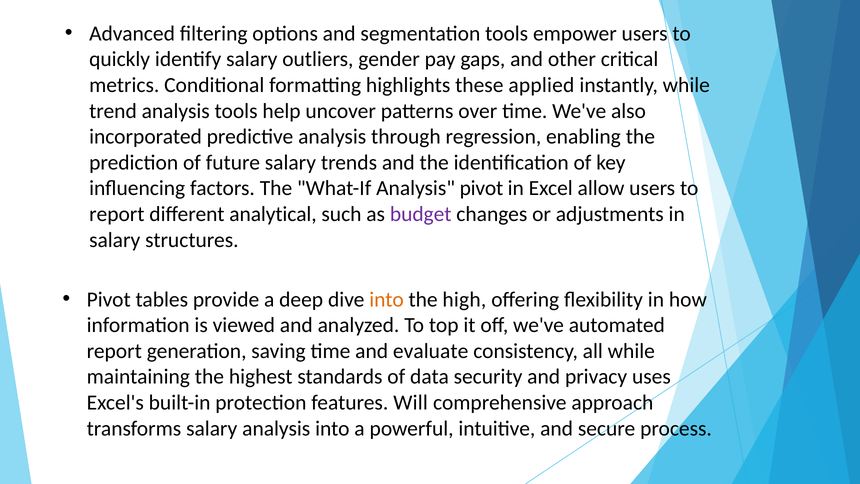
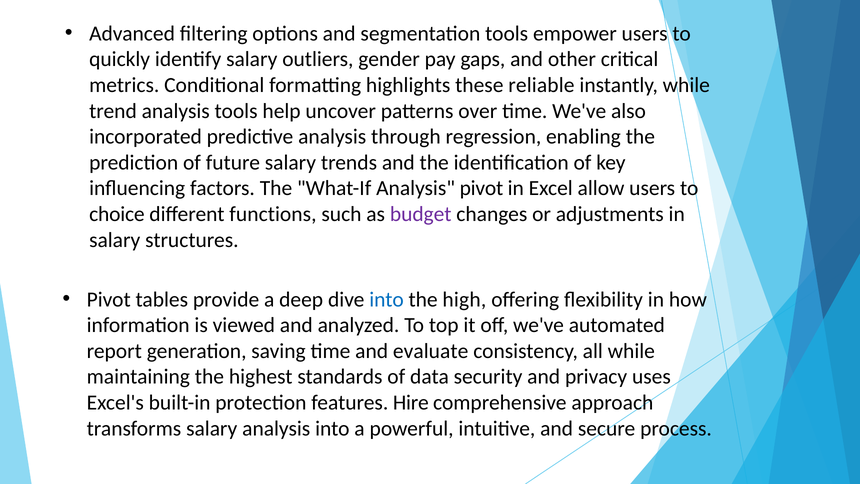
applied: applied -> reliable (541, 85)
report: report -> choice (117, 214)
analytical: analytical -> functions (273, 214)
into colour: orange -> blue (387, 299)
Will: Will -> Hire (411, 402)
